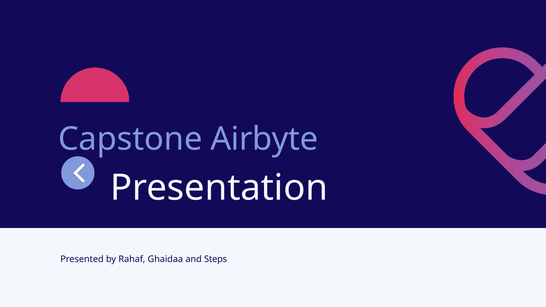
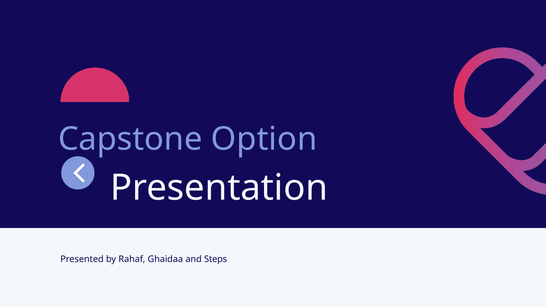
Airbyte: Airbyte -> Option (264, 139)
